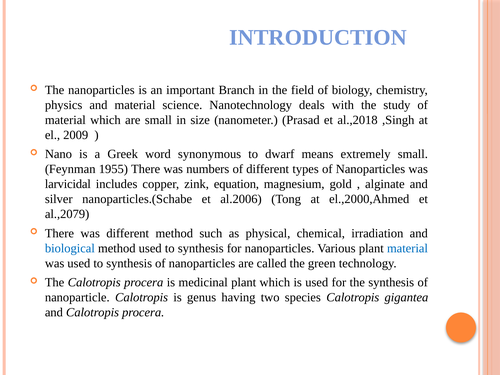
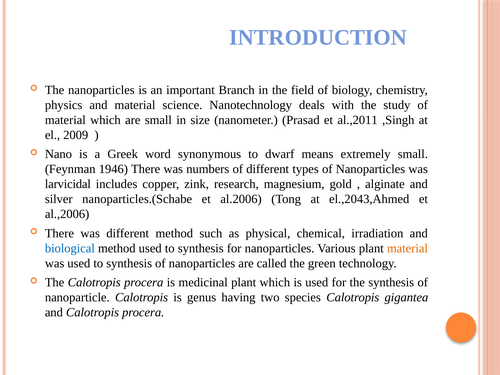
al.,2018: al.,2018 -> al.,2011 (358, 120)
1955: 1955 -> 1946 (113, 169)
equation: equation -> research (236, 184)
el.,2000,Ahmed: el.,2000,Ahmed -> el.,2043,Ahmed (369, 199)
al.,2079: al.,2079 -> al.,2006 (67, 214)
material colour: blue -> orange (407, 248)
